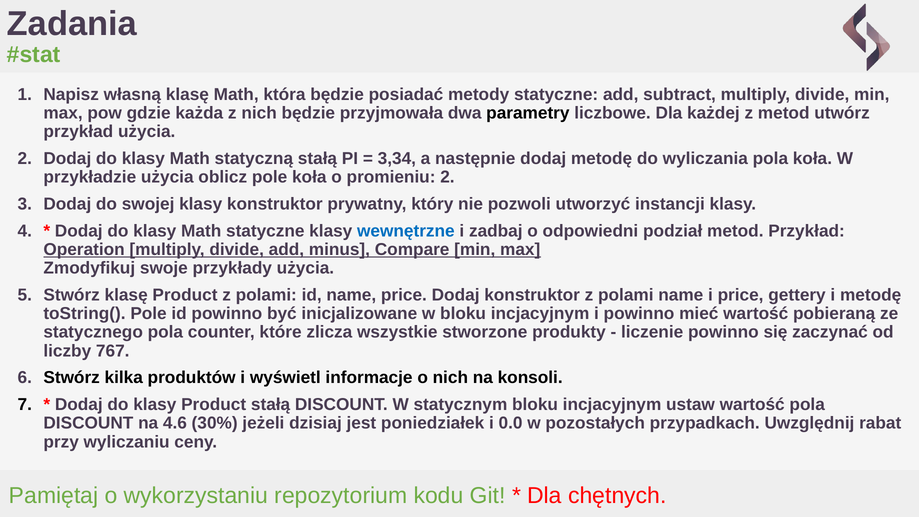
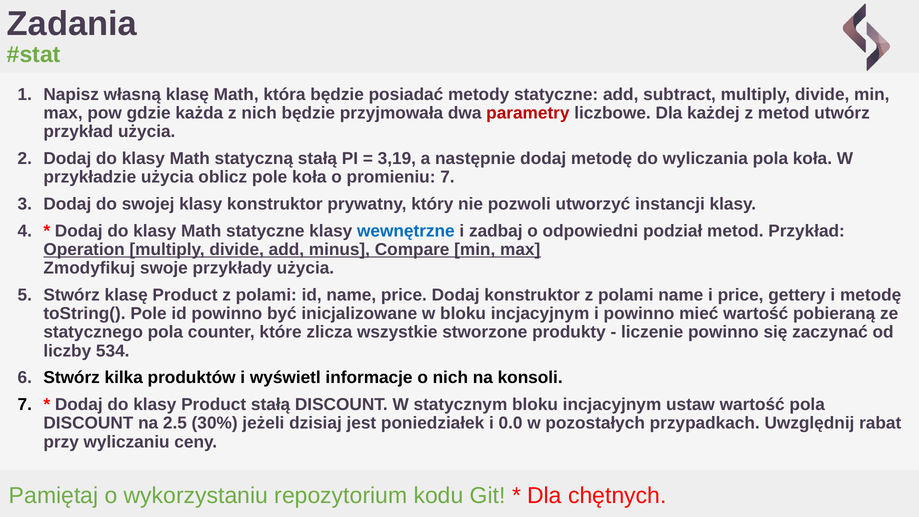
parametry colour: black -> red (528, 113)
3,34: 3,34 -> 3,19 (397, 159)
promieniu 2: 2 -> 7 (447, 177)
767: 767 -> 534 (113, 351)
4.6: 4.6 -> 2.5 (175, 423)
